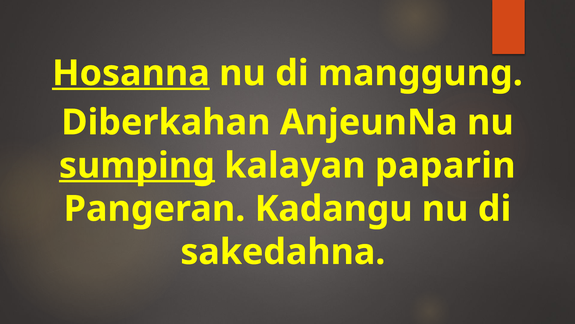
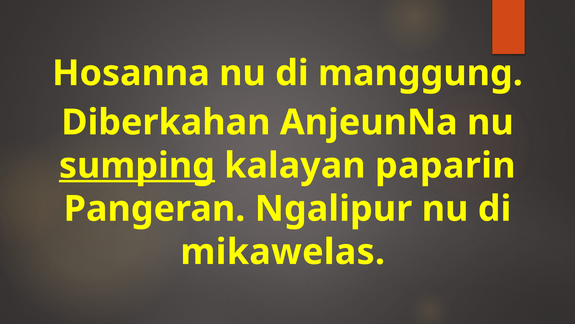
Hosanna underline: present -> none (131, 73)
Kadangu: Kadangu -> Ngalipur (334, 209)
sakedahna: sakedahna -> mikawelas (283, 252)
